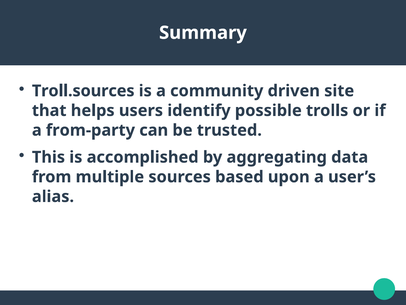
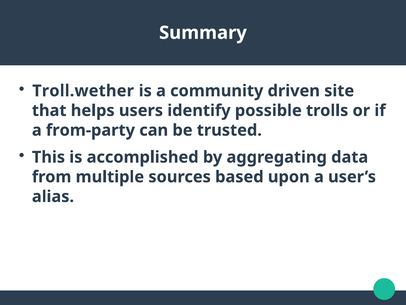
Troll.sources: Troll.sources -> Troll.wether (83, 91)
